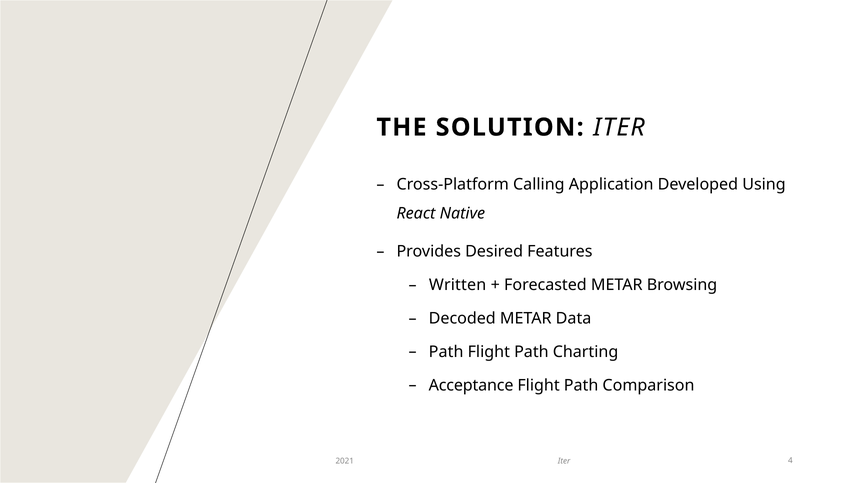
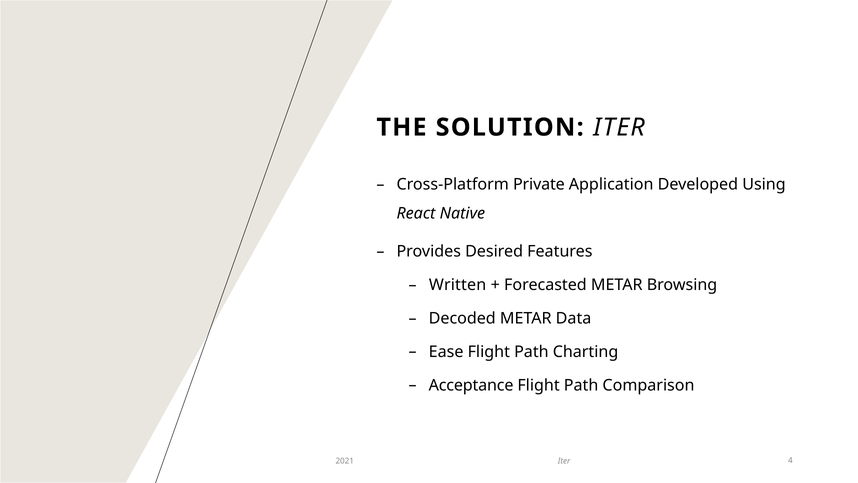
Calling: Calling -> Private (539, 185)
Path: Path -> Ease (446, 352)
